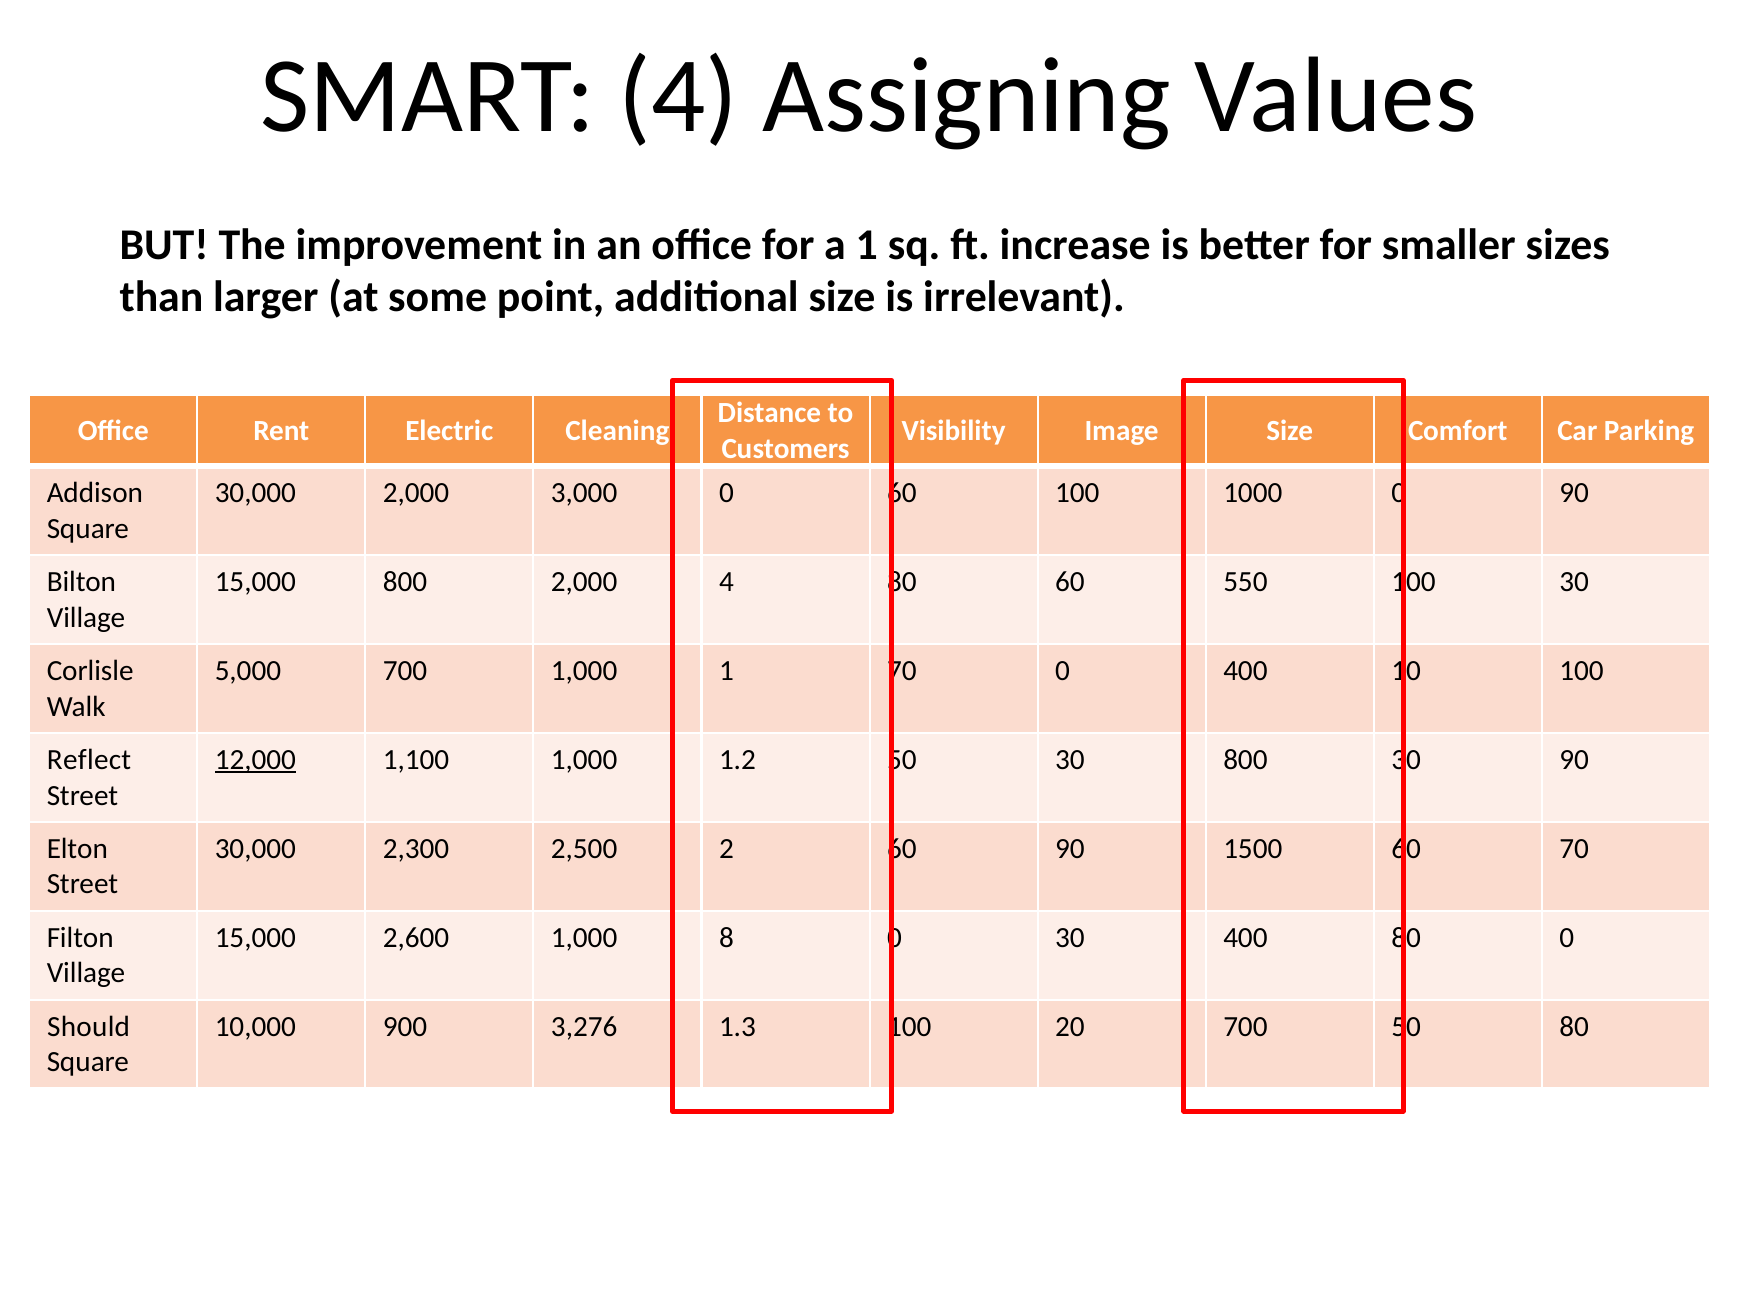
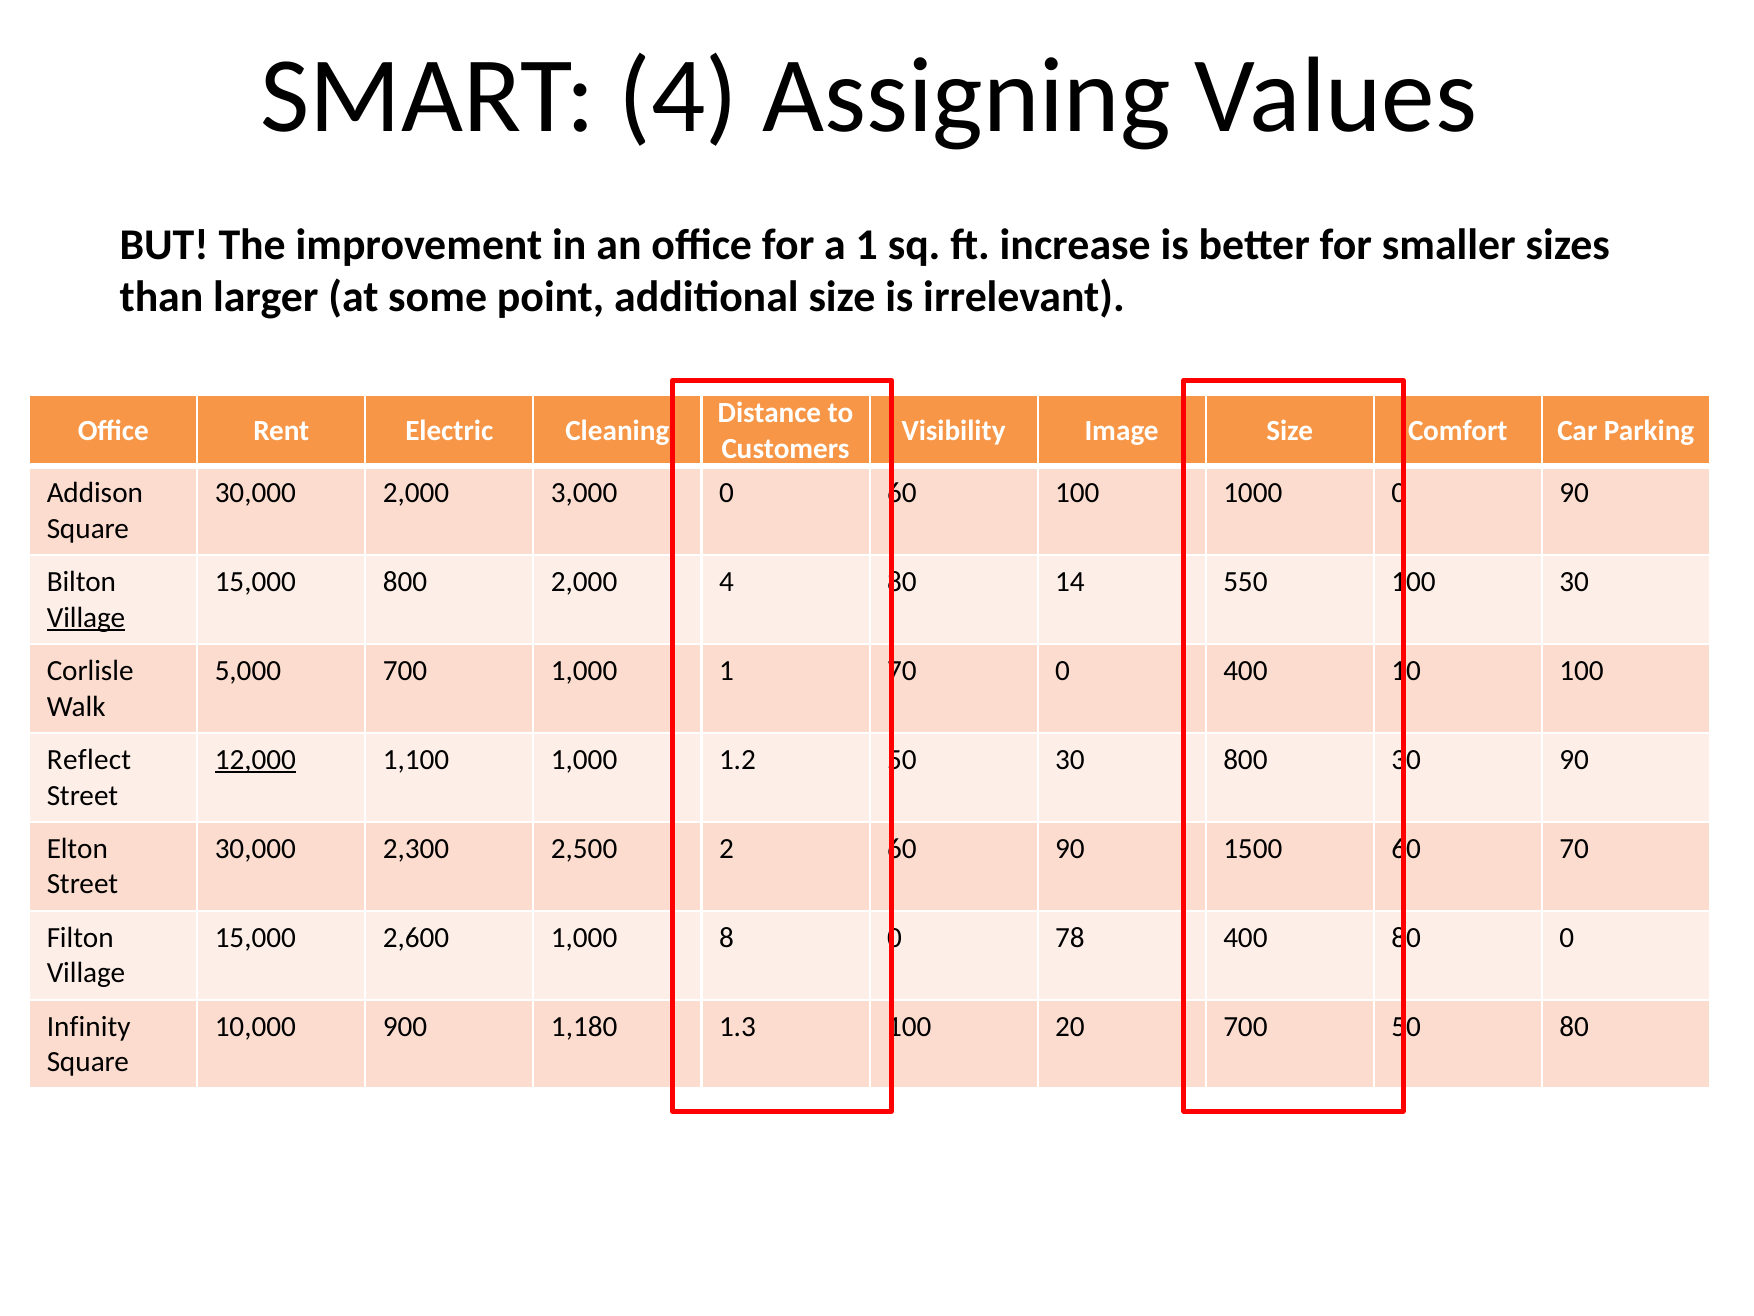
80 60: 60 -> 14 (1070, 582)
Village underline: none -> present (86, 617)
0 30: 30 -> 78 (1070, 937)
Should: Should -> Infinity (89, 1026)
3,276: 3,276 -> 1,180 (584, 1026)
